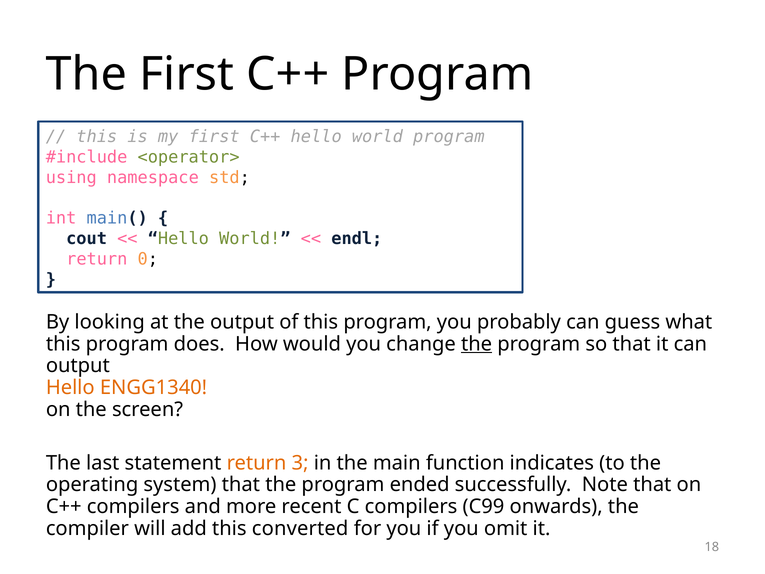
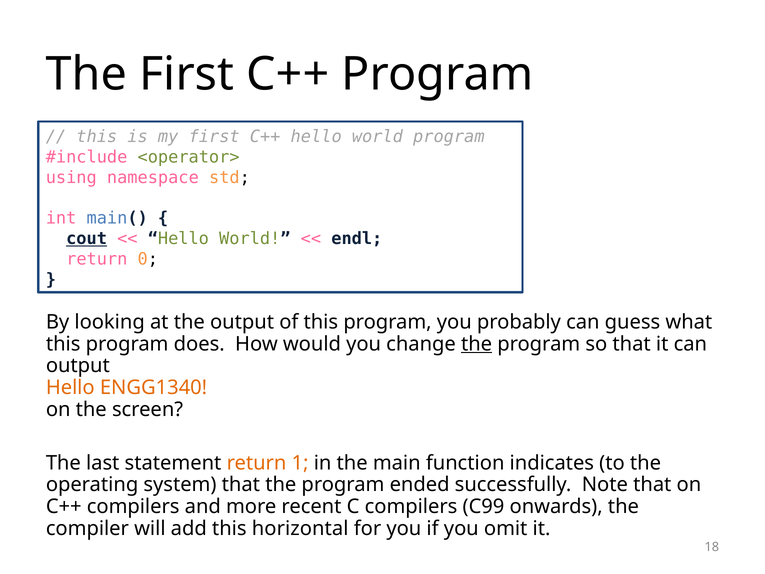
cout underline: none -> present (87, 239)
3: 3 -> 1 (300, 463)
converted: converted -> horizontal (300, 528)
